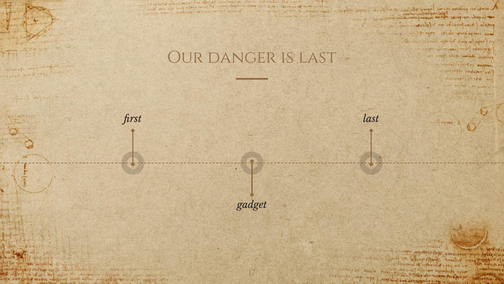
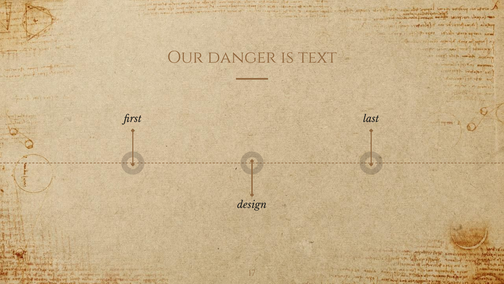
is last: last -> text (318, 57)
gadget: gadget -> design (252, 204)
